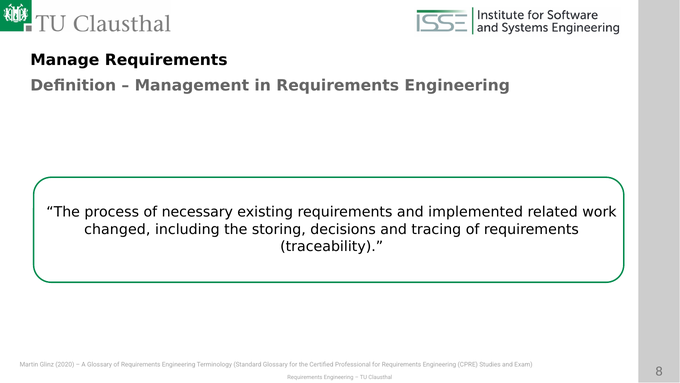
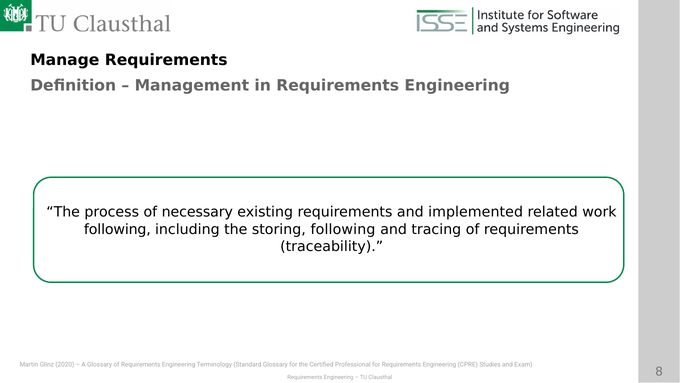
changed: changed -> following (117, 229)
storing decisions: decisions -> following (343, 229)
